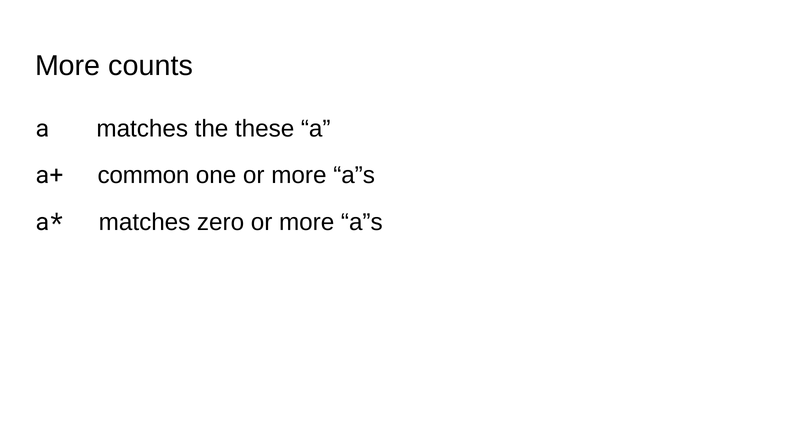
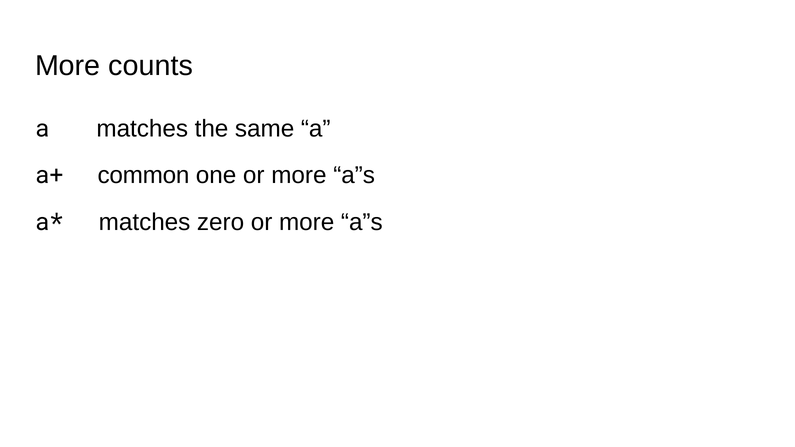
these: these -> same (265, 129)
